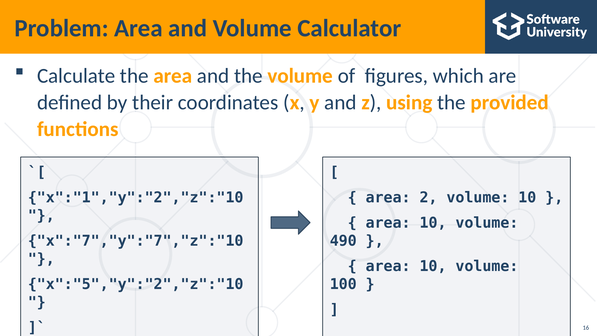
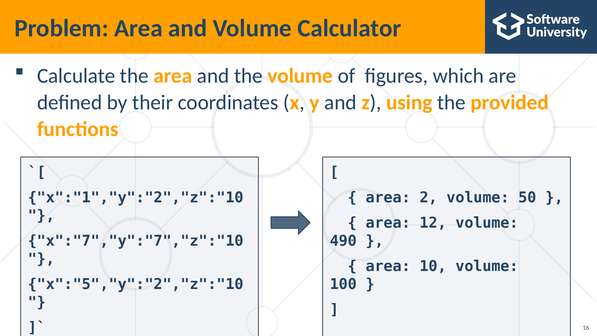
volume 10: 10 -> 50 (527, 198)
10: 10 -> 12 (433, 223)
